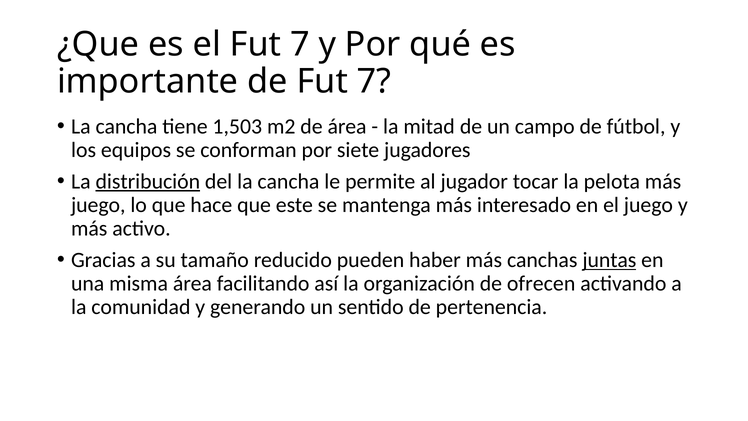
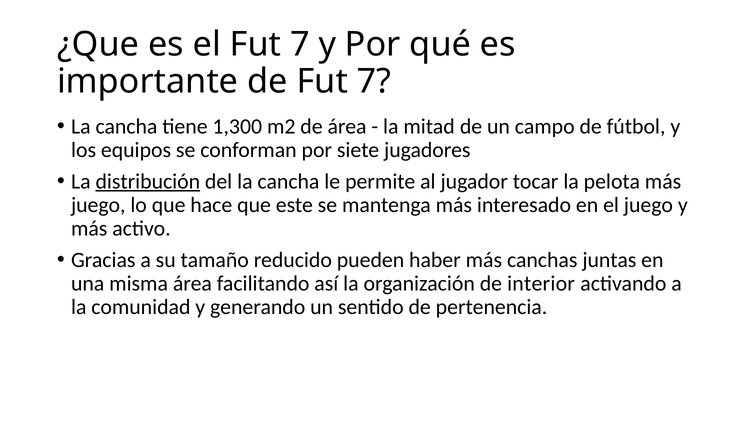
1,503: 1,503 -> 1,300 (237, 126)
juntas underline: present -> none (609, 260)
ofrecen: ofrecen -> interior (541, 283)
